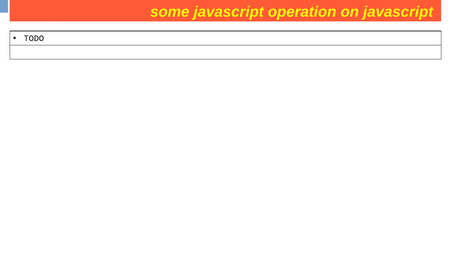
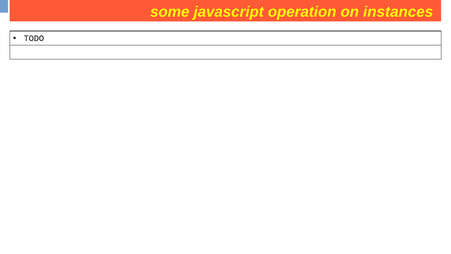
javascript: javascript -> instances (398, 12)
